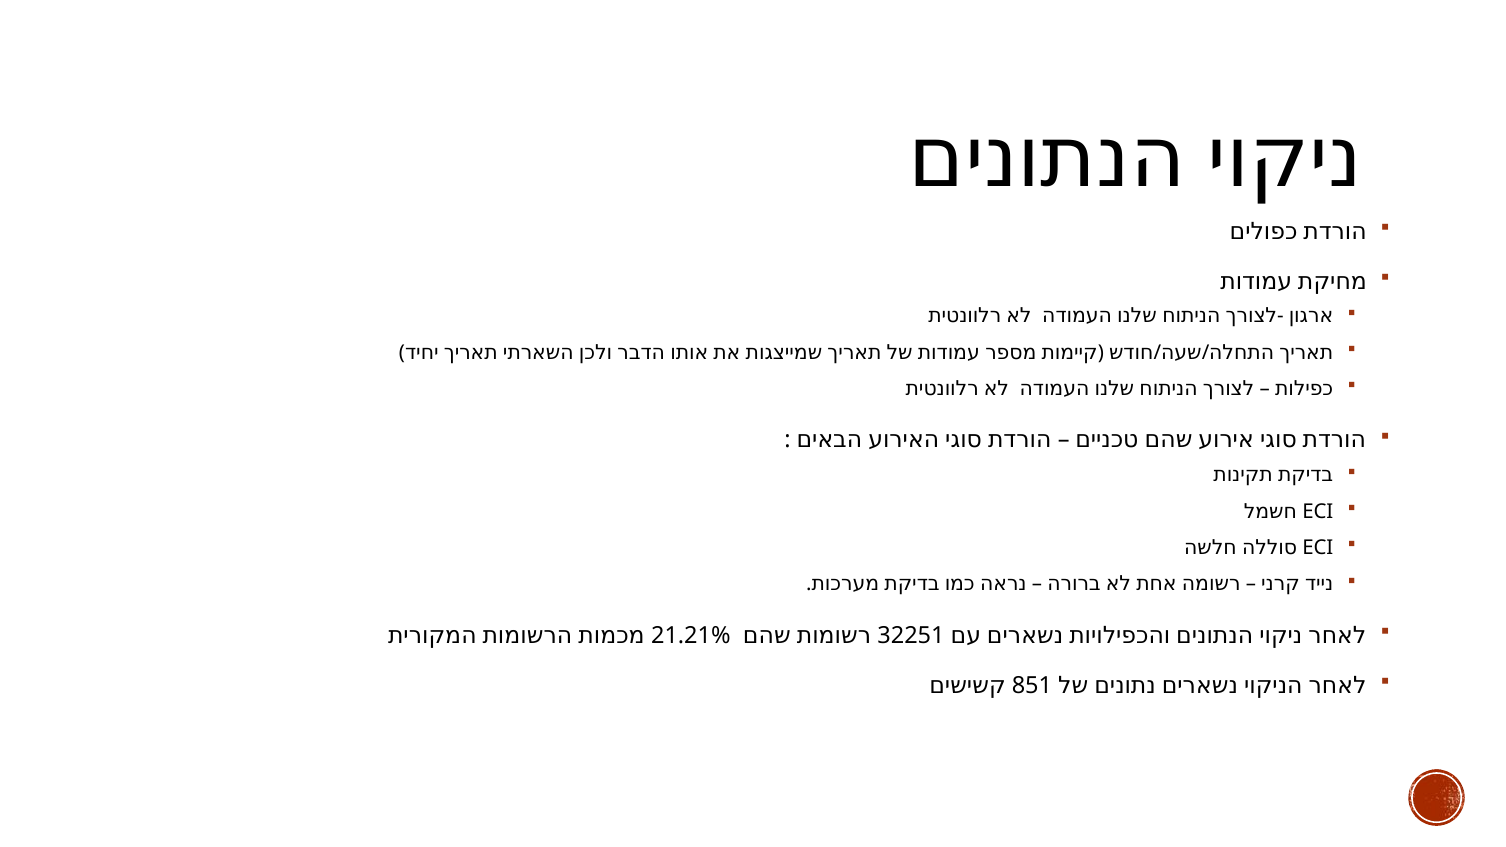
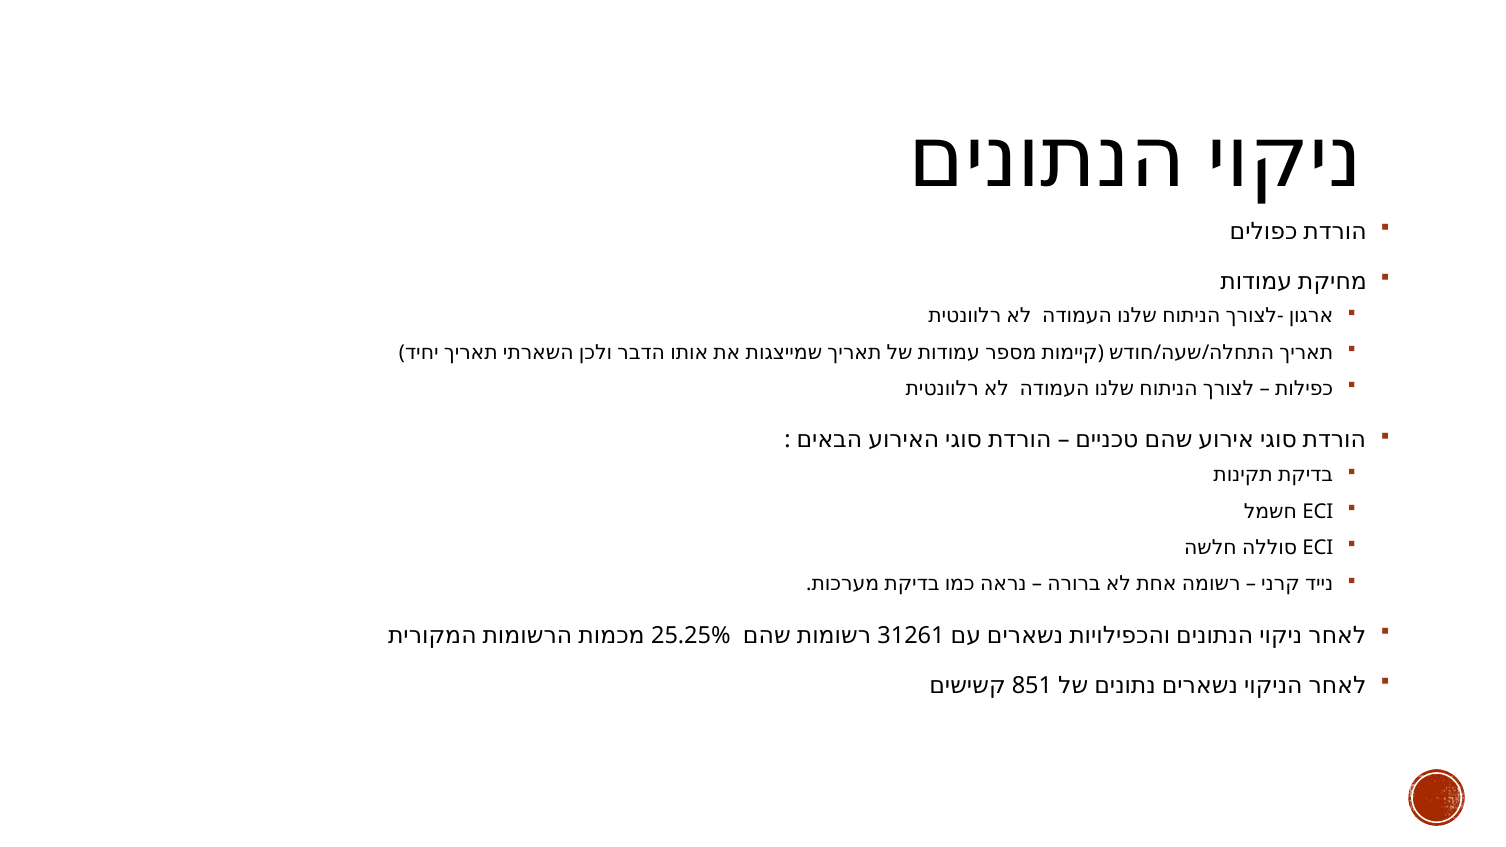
21.21%: 21.21% -> 25.25% (691, 636)
32251: 32251 -> 31261 (911, 636)
